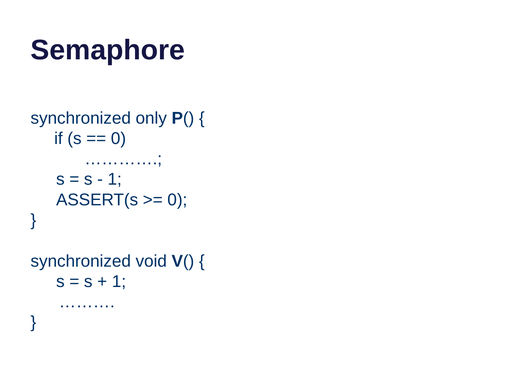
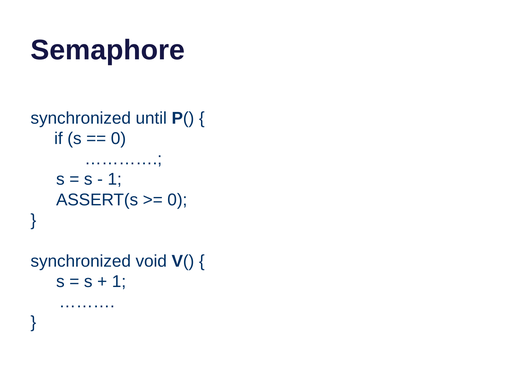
only: only -> until (151, 118)
